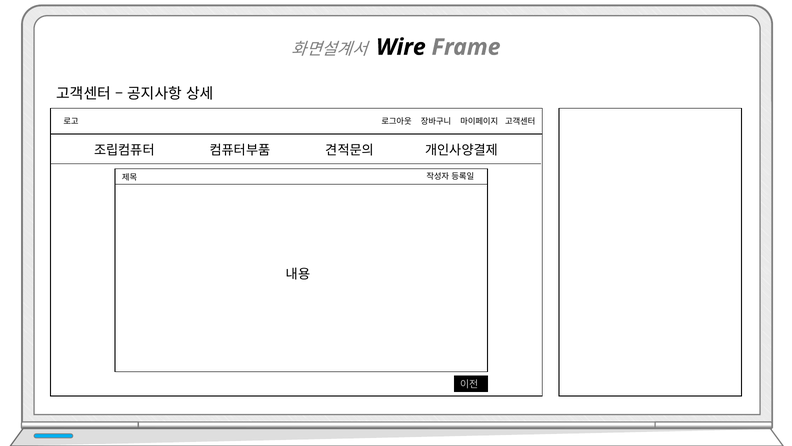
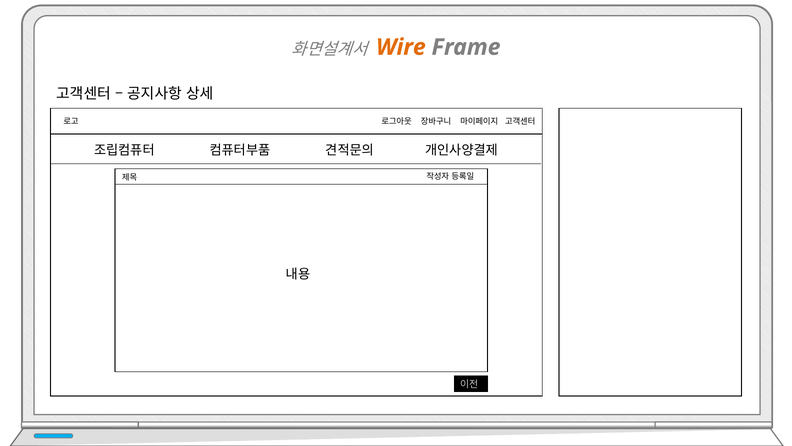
Wire colour: black -> orange (401, 47)
